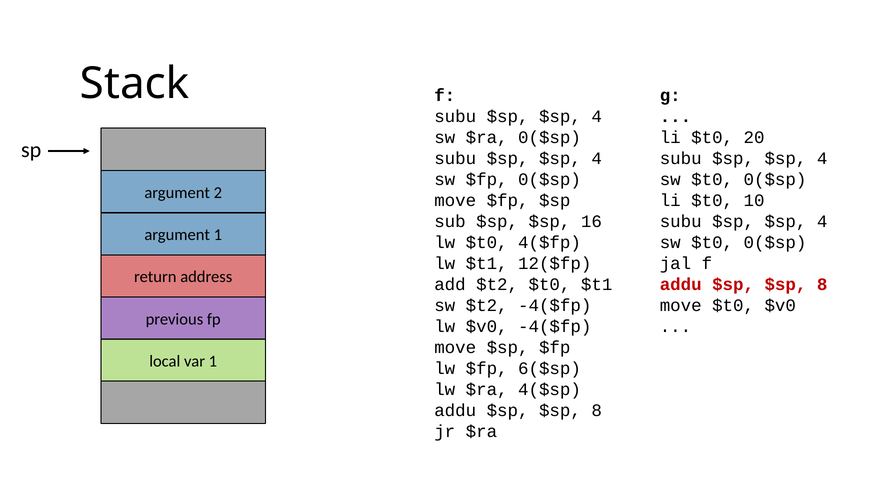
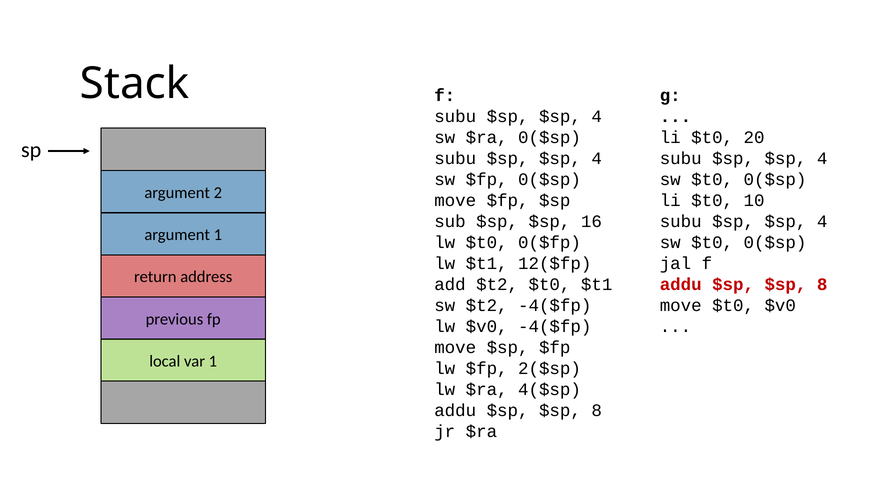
4($fp: 4($fp -> 0($fp (550, 243)
6($sp: 6($sp -> 2($sp (550, 369)
